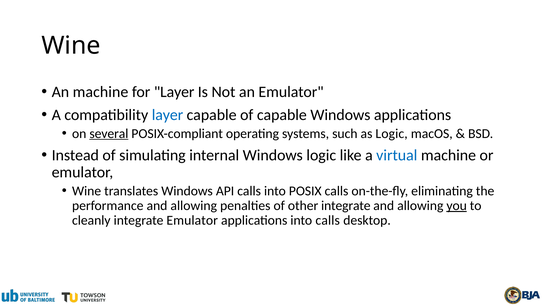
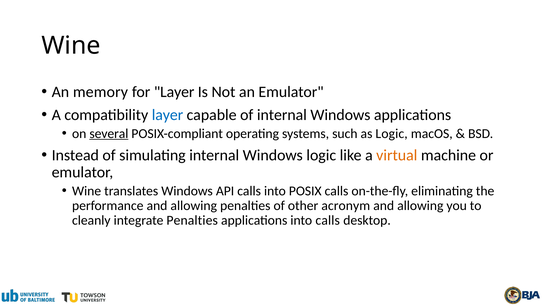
An machine: machine -> memory (100, 92)
of capable: capable -> internal (282, 115)
virtual colour: blue -> orange (397, 155)
other integrate: integrate -> acronym (346, 206)
you underline: present -> none (457, 206)
integrate Emulator: Emulator -> Penalties (192, 220)
